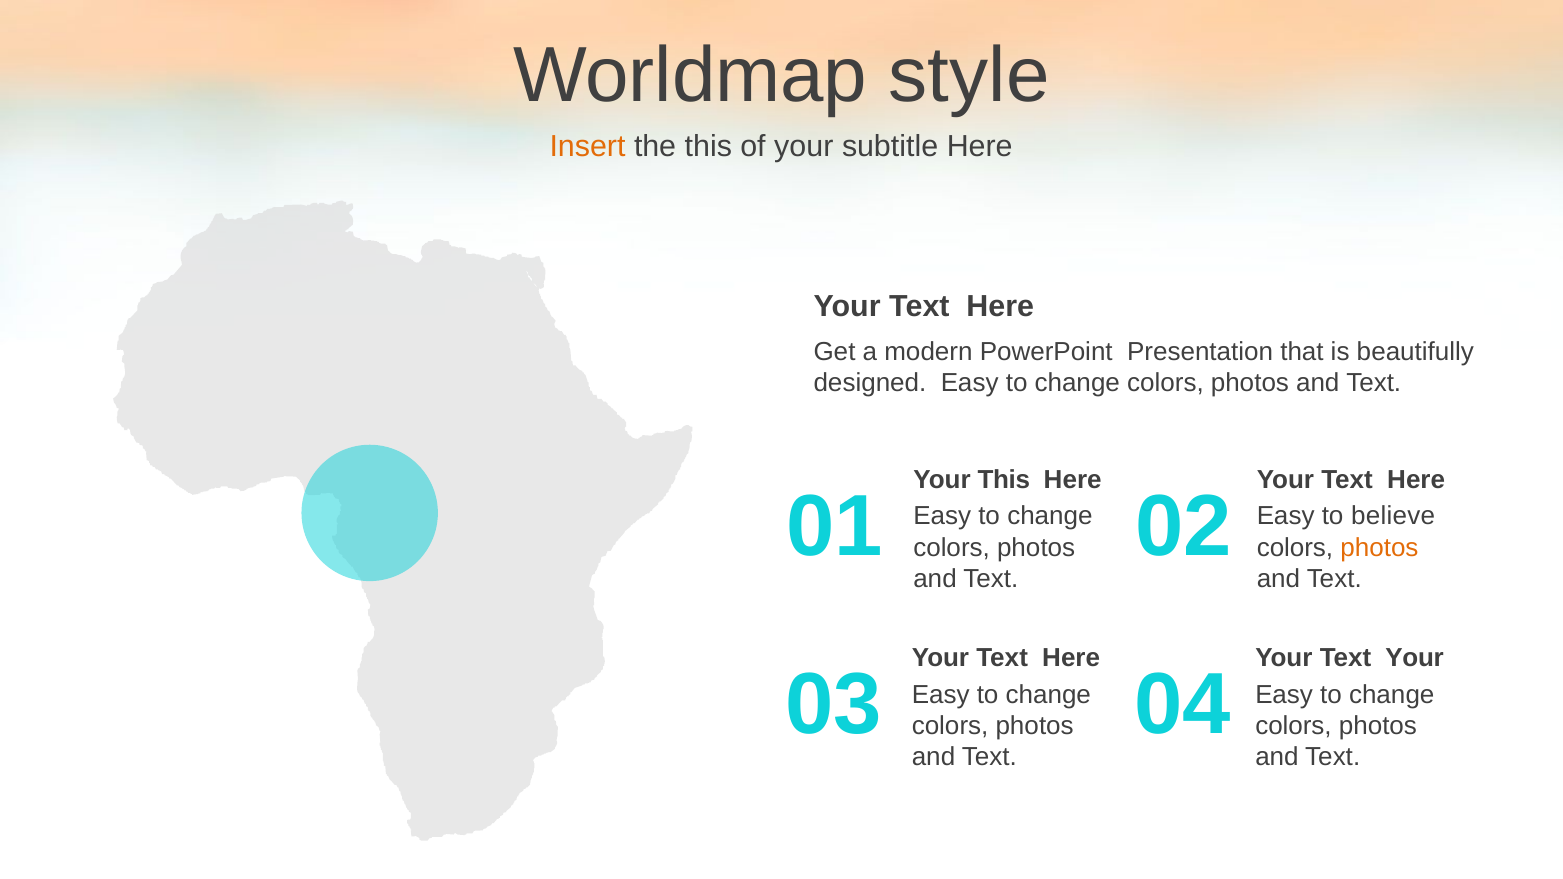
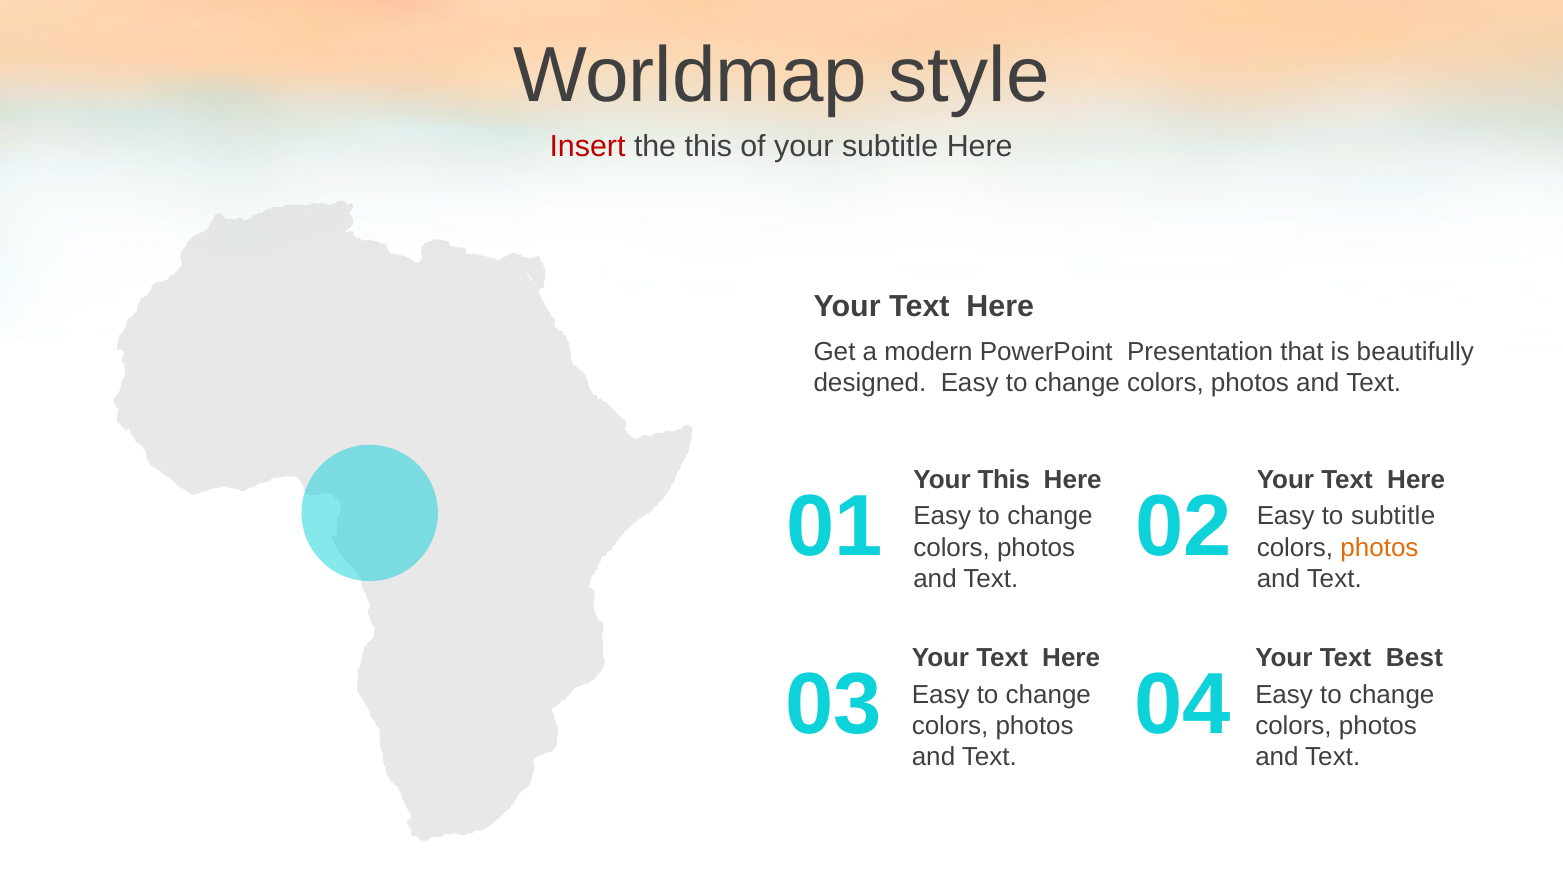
Insert colour: orange -> red (588, 146)
to believe: believe -> subtitle (1393, 516)
Your Text Your: Your -> Best (1414, 658)
